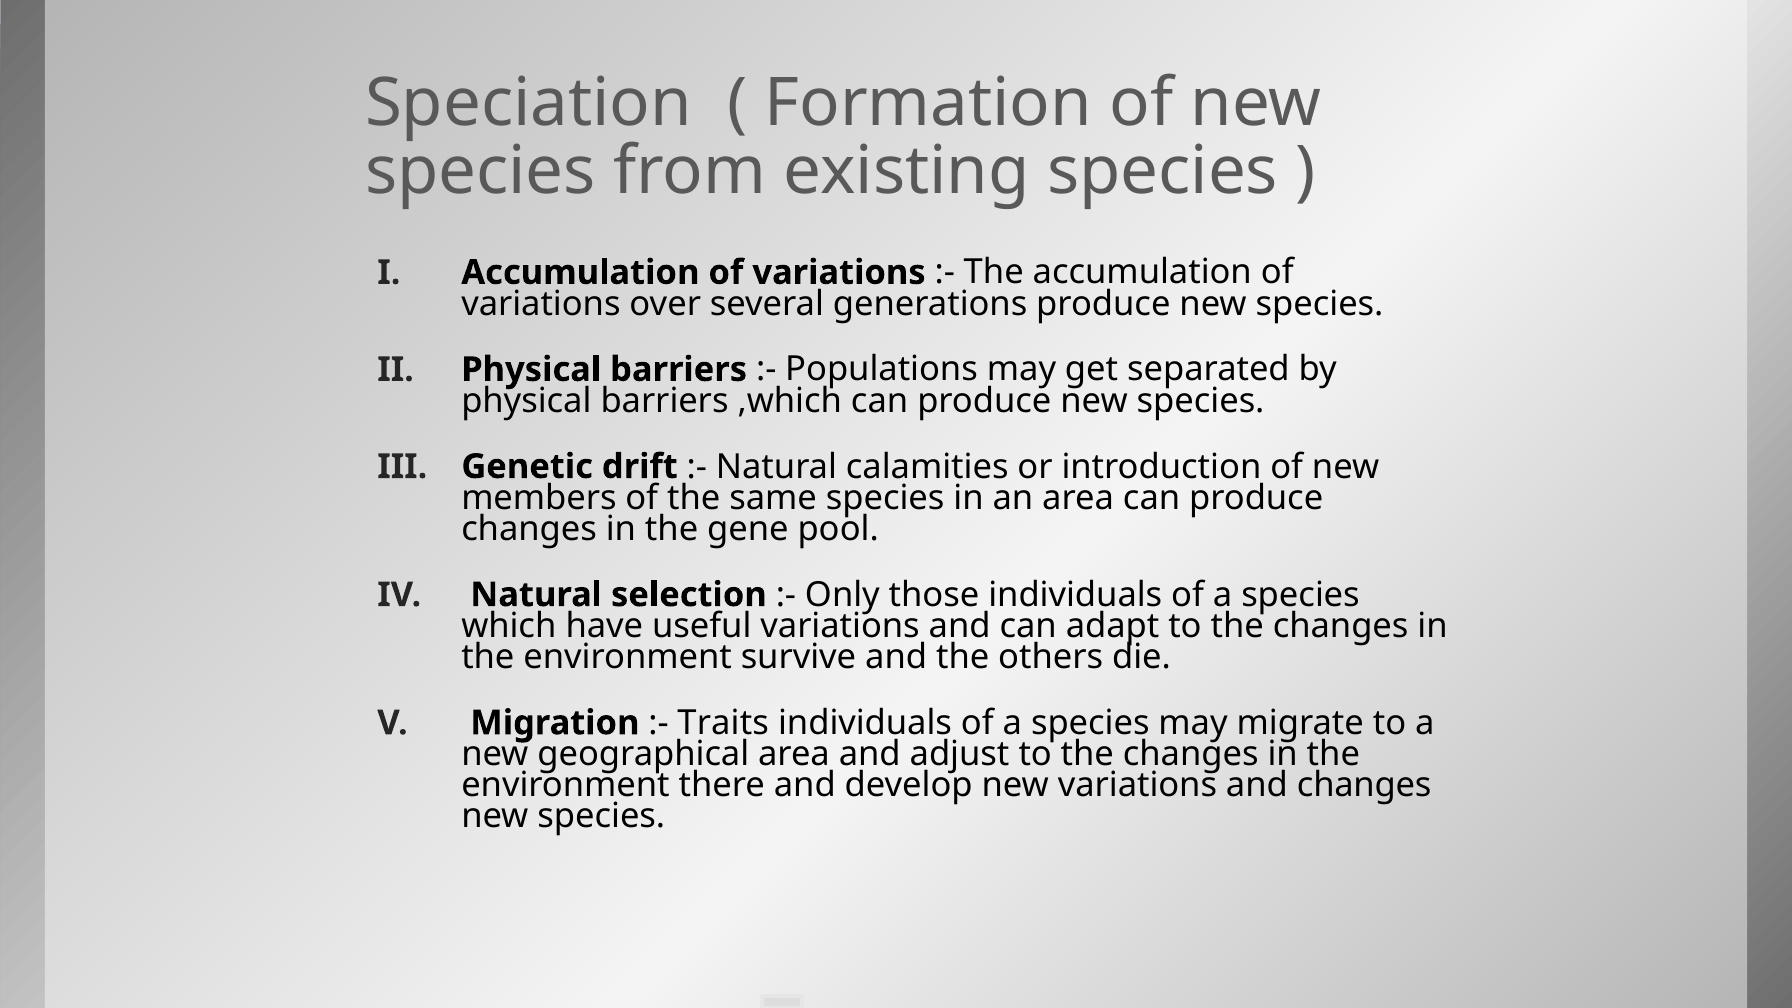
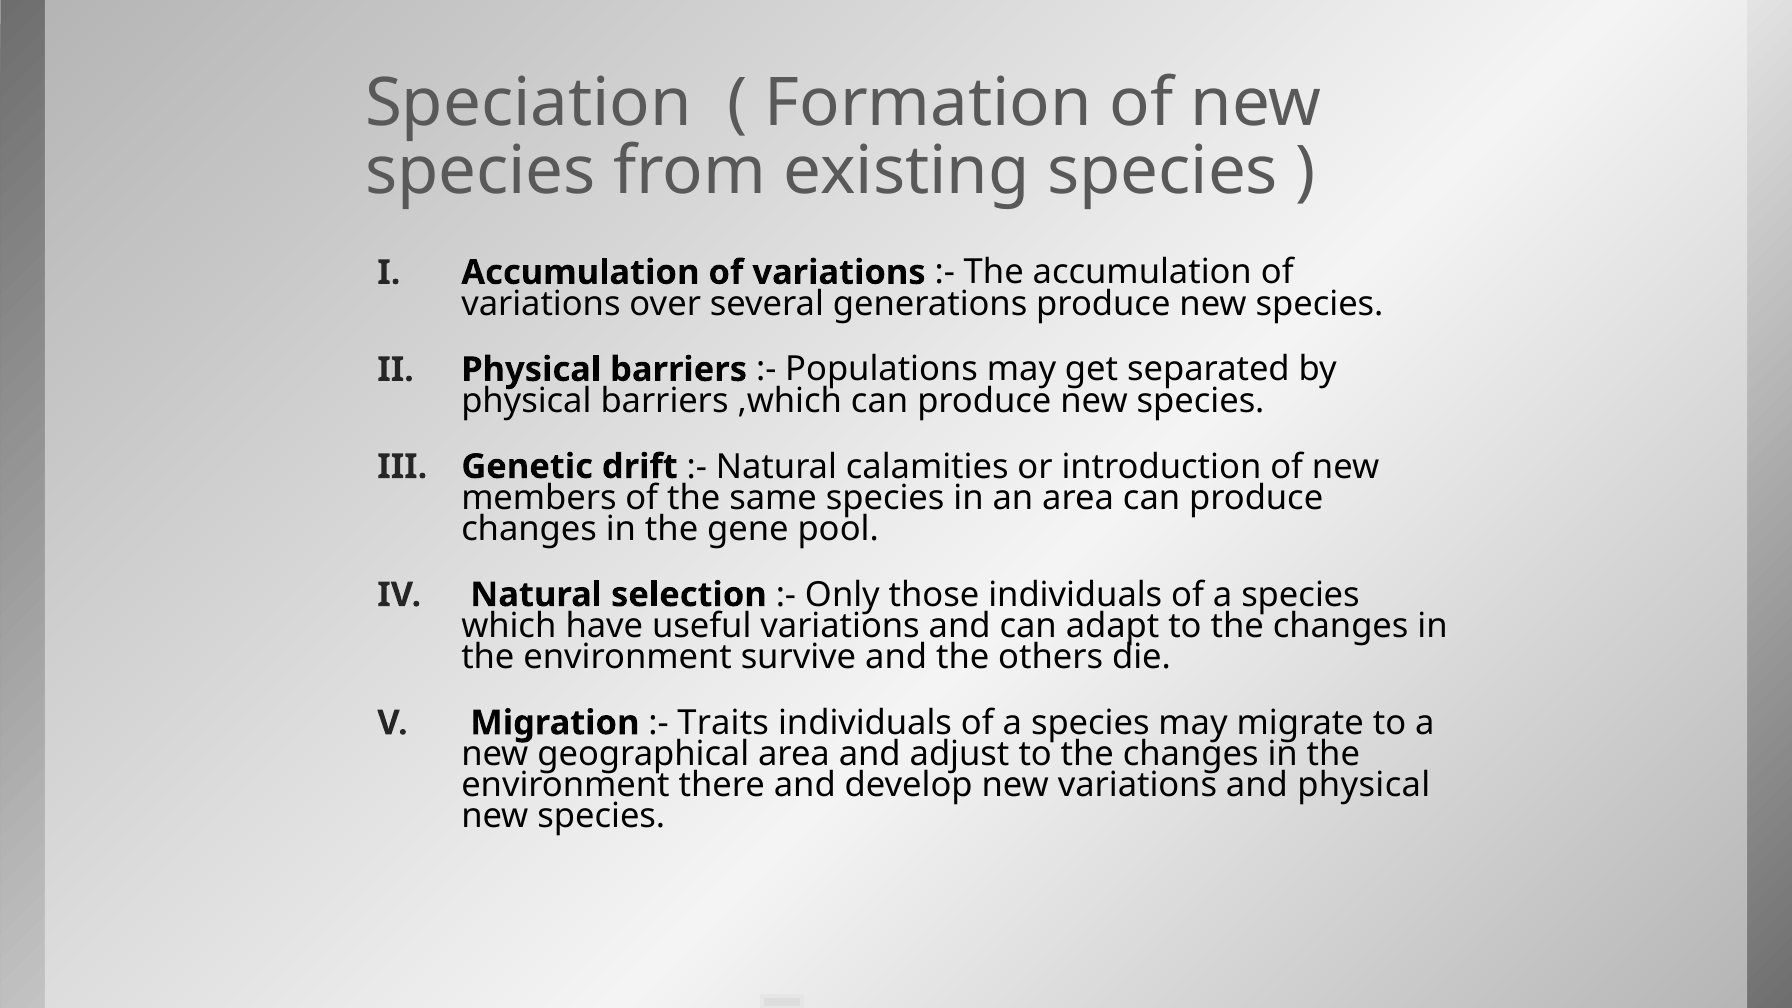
and changes: changes -> physical (1364, 785)
